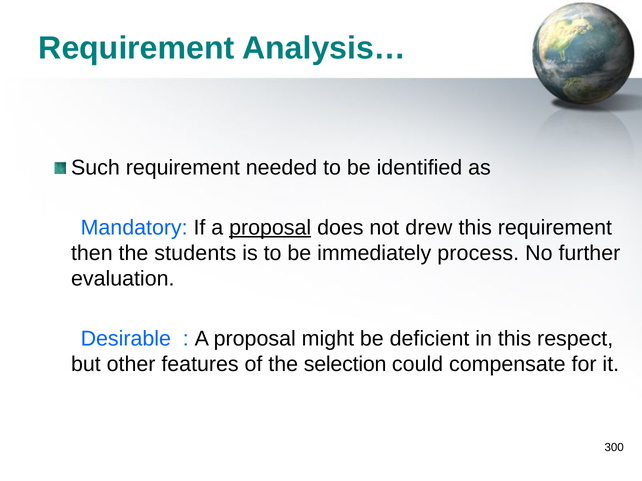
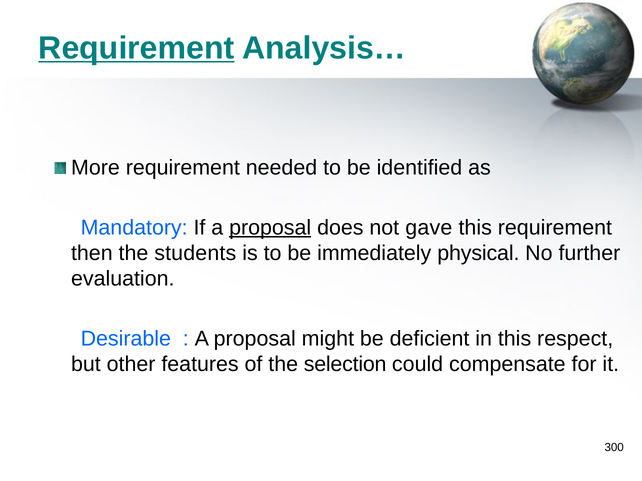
Requirement underline: none -> present (136, 48)
Such: Such -> More (95, 168)
drew: drew -> gave (429, 228)
process: process -> physical (478, 253)
